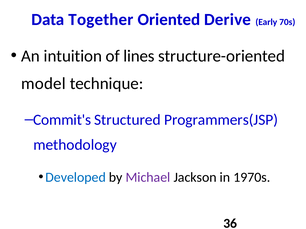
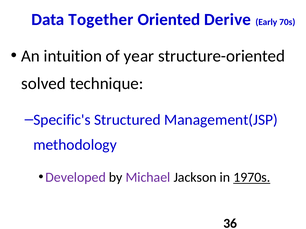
lines: lines -> year (139, 56)
model: model -> solved (44, 84)
Commit's: Commit's -> Specific's (62, 120)
Programmers(JSP: Programmers(JSP -> Management(JSP (221, 120)
Developed colour: blue -> purple (76, 178)
1970s underline: none -> present (252, 178)
